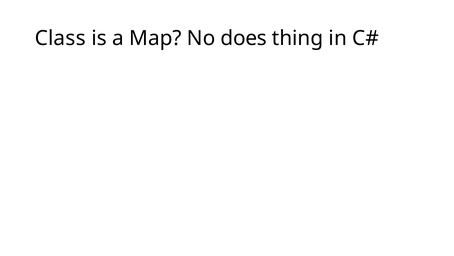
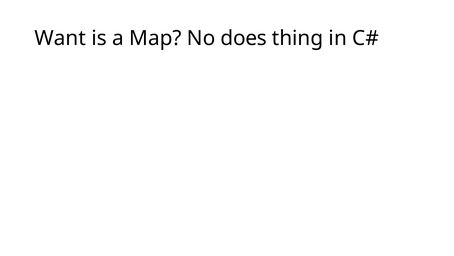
Class: Class -> Want (60, 38)
